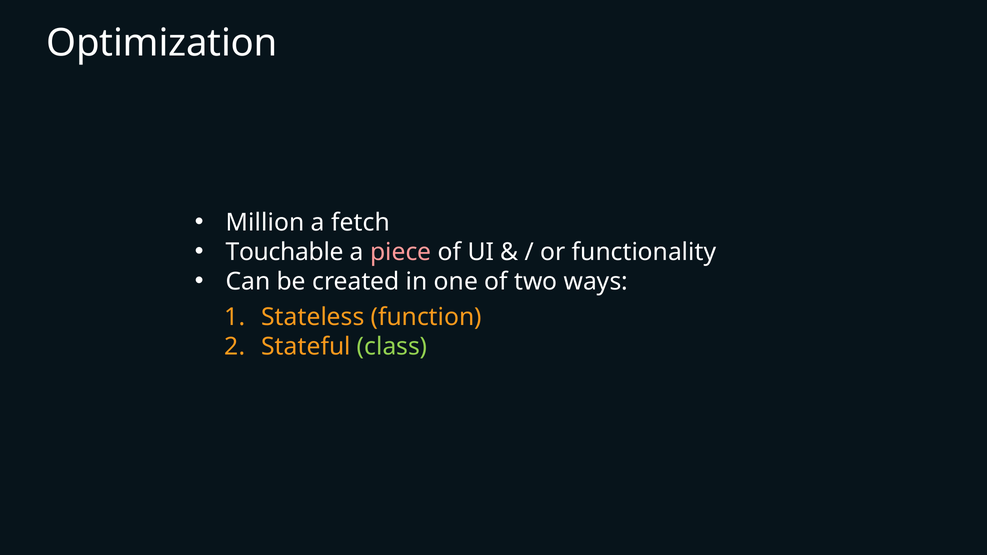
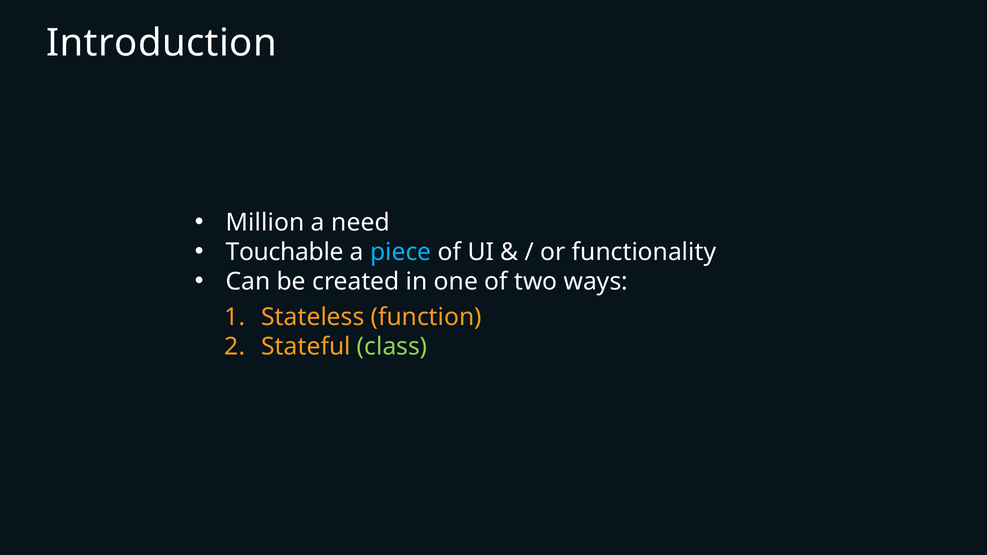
Optimization: Optimization -> Introduction (162, 43)
fetch: fetch -> need (361, 222)
piece colour: pink -> light blue (401, 252)
